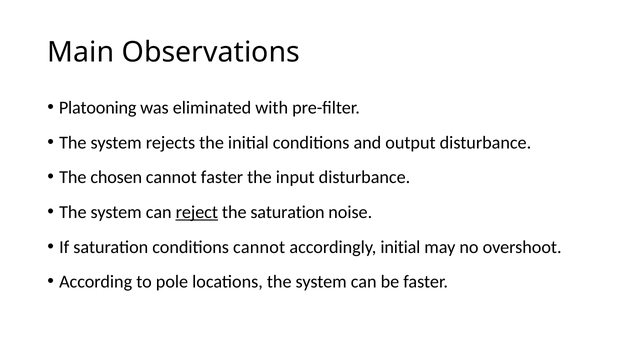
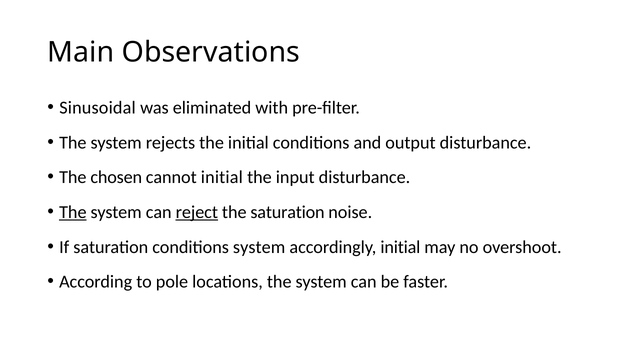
Platooning: Platooning -> Sinusoidal (98, 108)
cannot faster: faster -> initial (222, 177)
The underline: none -> present (73, 212)
conditions cannot: cannot -> system (259, 247)
